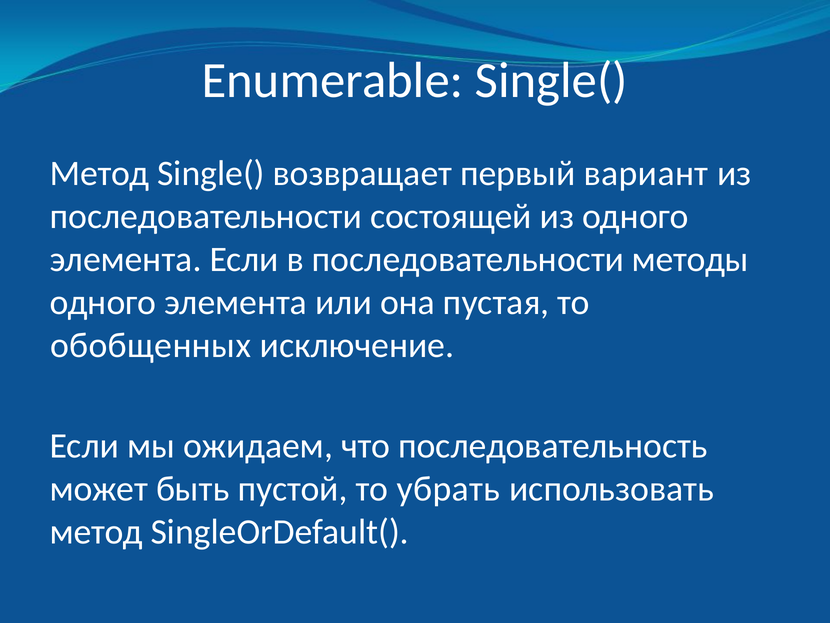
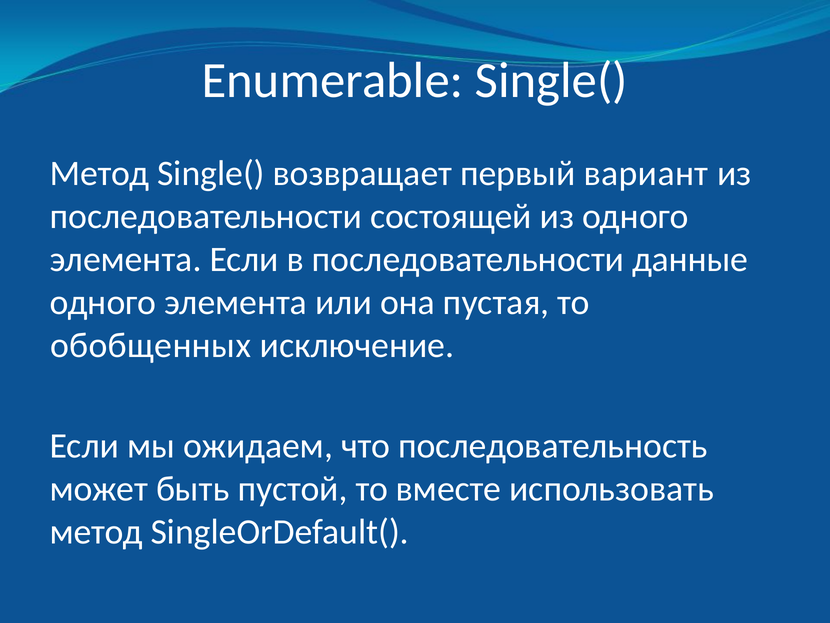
методы: методы -> данные (690, 259)
убрать: убрать -> вместе (449, 488)
